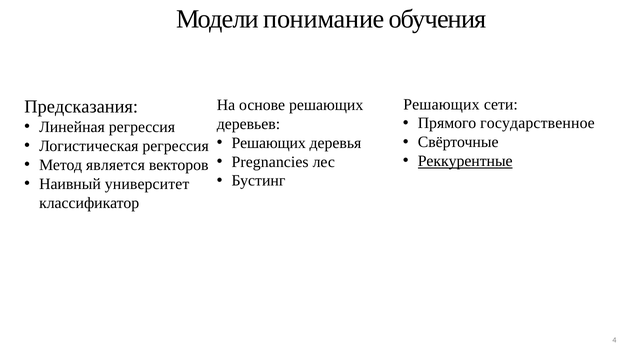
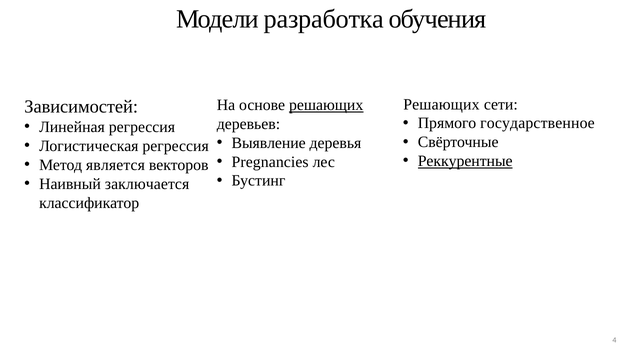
понимание: понимание -> разработка (324, 19)
решающих underline: none -> present (326, 105)
Предсказания: Предсказания -> Зависимостей (81, 107)
Решающих: Решающих -> Выявление (269, 143)
университет: университет -> заключается (147, 184)
